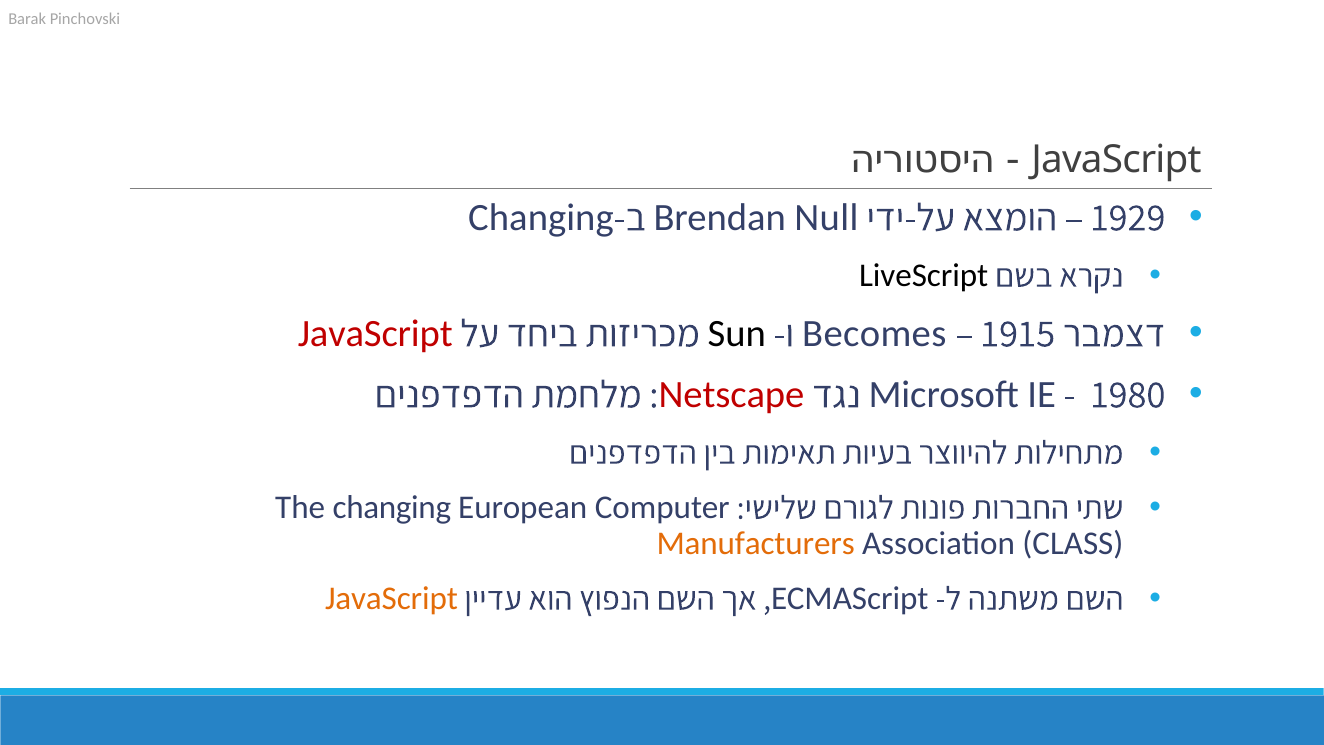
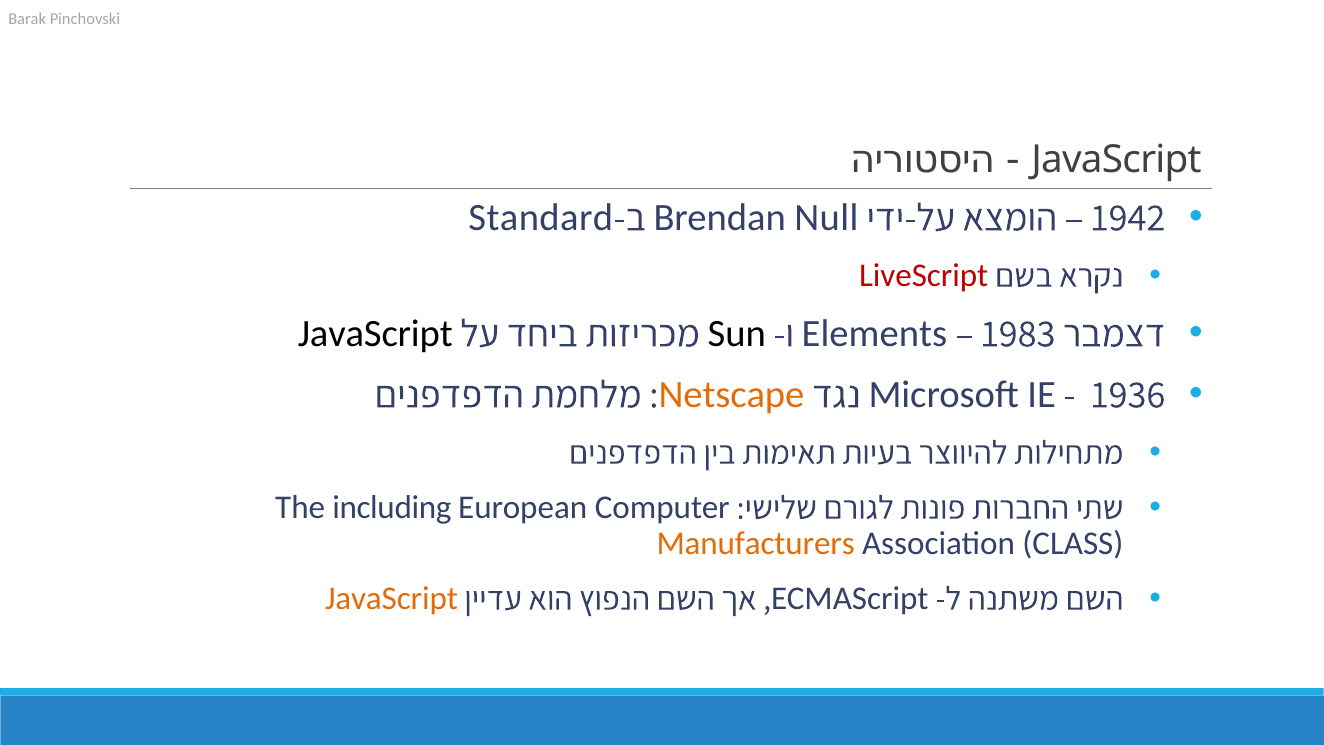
1929: 1929 -> 1942 (1128, 218)
Changing: Changing -> Standard (541, 218)
LiveScript colour: black -> red (924, 276)
1915: 1915 -> 1983 (1018, 334)
JavaScript colour: red -> black (375, 334)
Becomes: Becomes -> Elements (874, 334)
1980: 1980 -> 1936 (1128, 394)
Netscape colour: red -> orange (732, 394)
The changing: changing -> including (392, 508)
